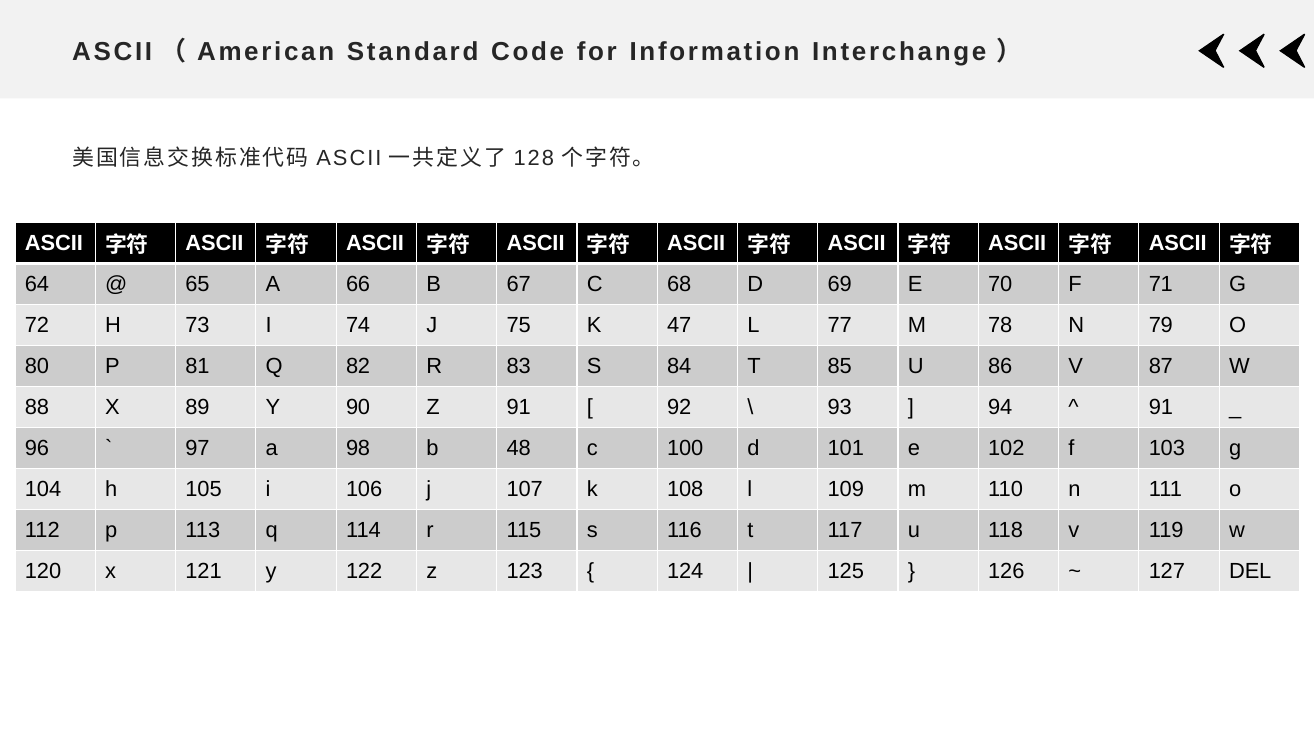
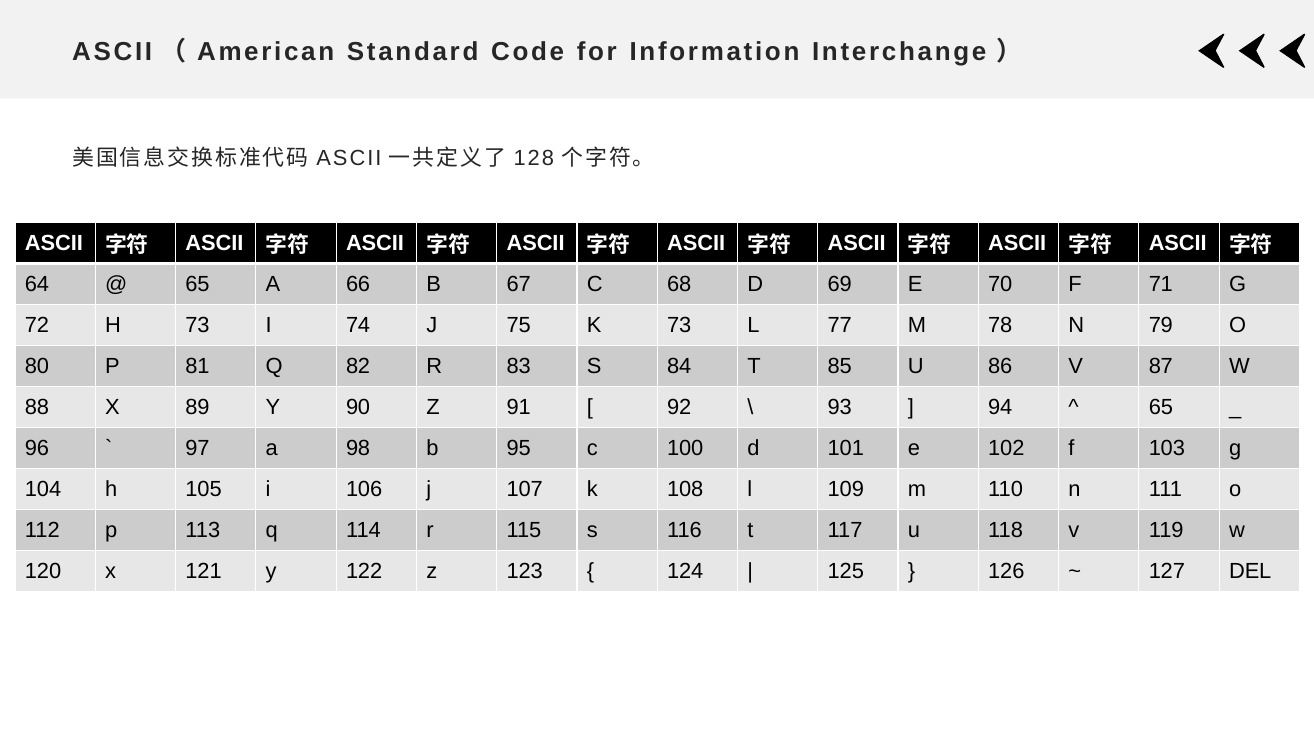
K 47: 47 -> 73 (679, 325)
91: 91 -> 65 (1161, 408)
48: 48 -> 95 (519, 449)
